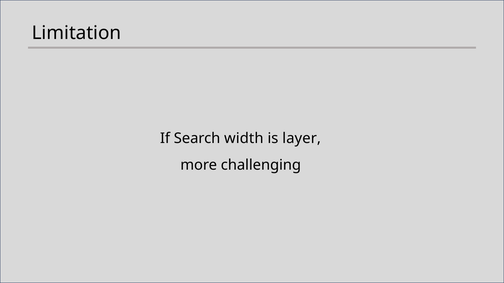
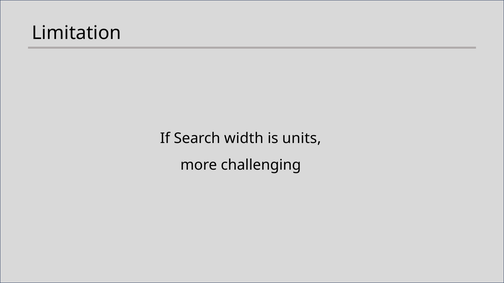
layer: layer -> units (302, 139)
